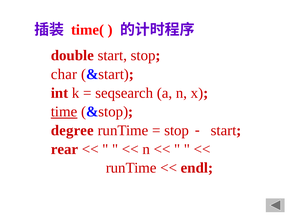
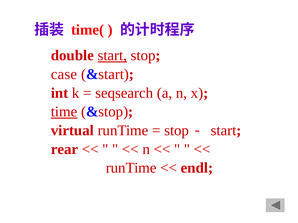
start underline: none -> present (112, 56)
char: char -> case (64, 74)
degree: degree -> virtual (72, 131)
